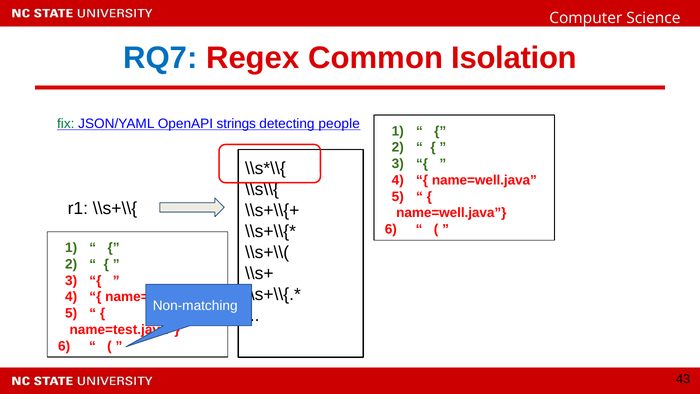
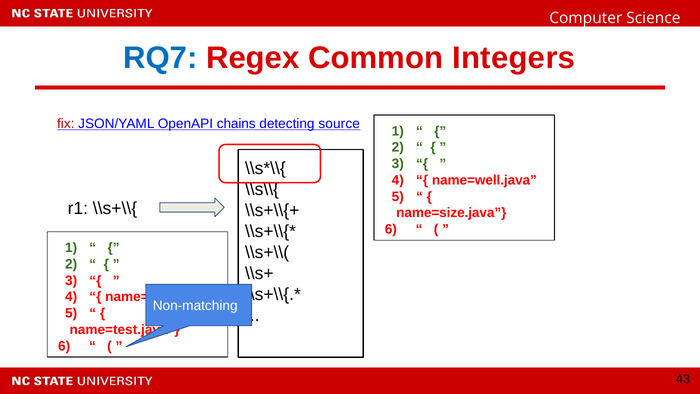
Isolation: Isolation -> Integers (514, 58)
fix colour: green -> red (66, 124)
strings: strings -> chains (236, 124)
people: people -> source (339, 124)
name=well.java: name=well.java -> name=size.java (451, 213)
